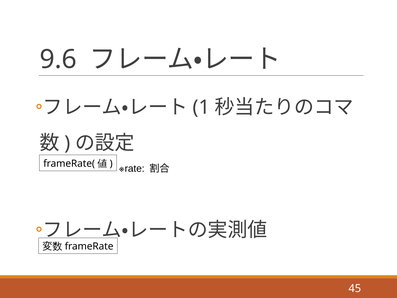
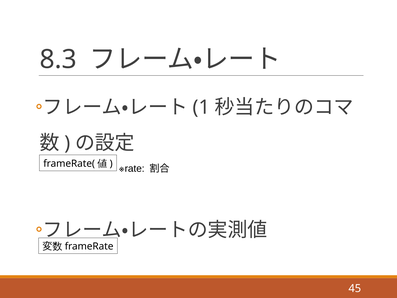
9.6: 9.6 -> 8.3 (58, 59)
